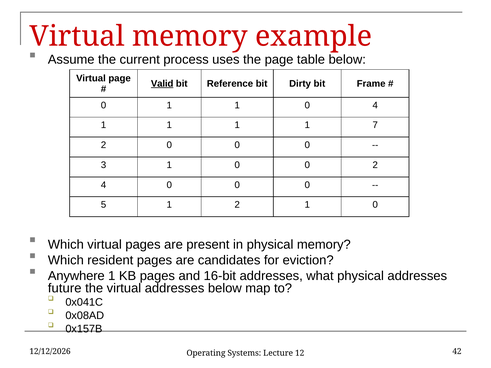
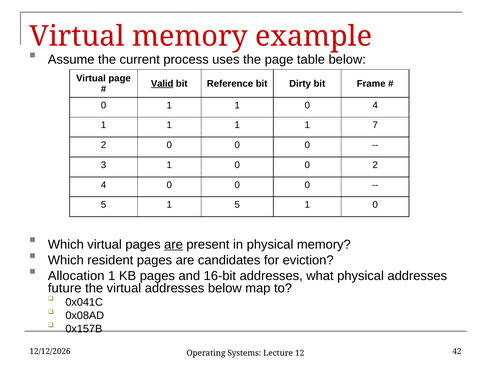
1 2: 2 -> 5 (237, 205)
are underline: none -> present (174, 245)
Anywhere: Anywhere -> Allocation (76, 276)
